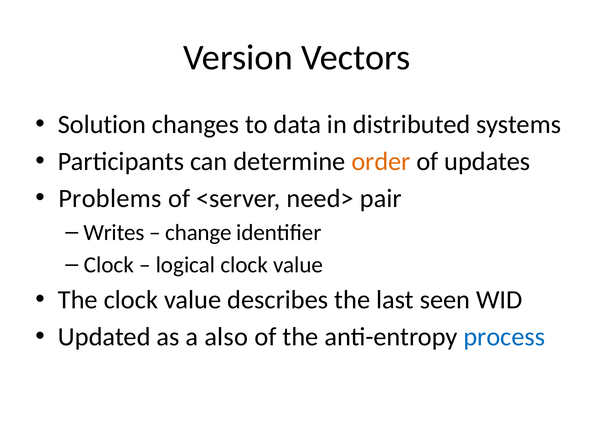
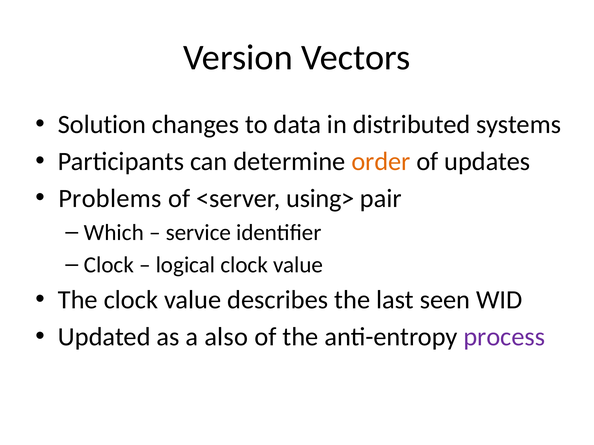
need>: need> -> using> (320, 199)
Writes: Writes -> Which (114, 233)
change: change -> service (198, 233)
process colour: blue -> purple (504, 337)
